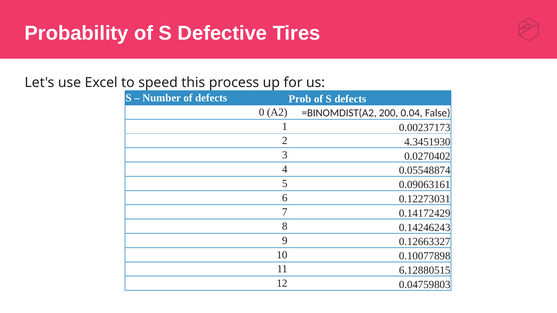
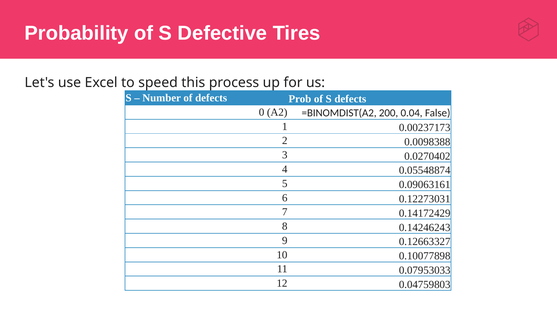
4.3451930: 4.3451930 -> 0.0098388 (427, 142)
6.12880515: 6.12880515 -> 0.07953033 (425, 270)
